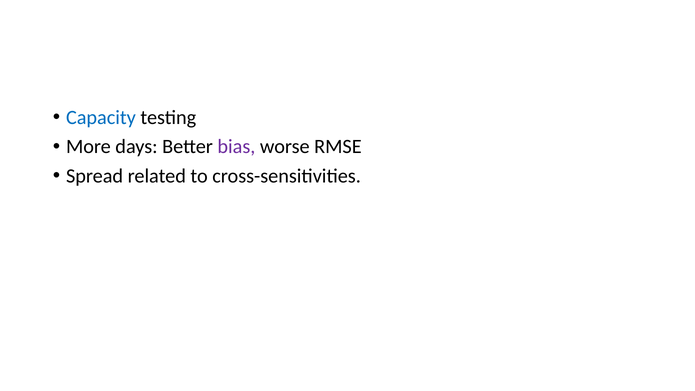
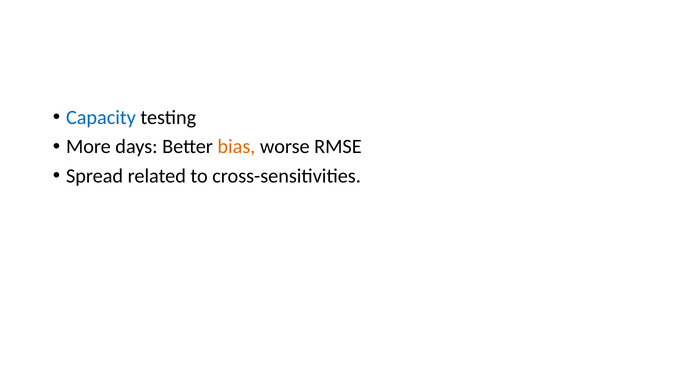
bias colour: purple -> orange (236, 147)
